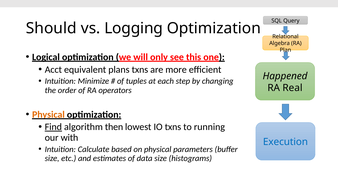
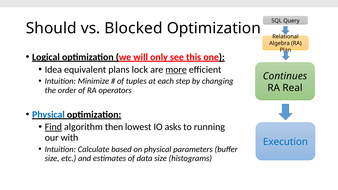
Logging: Logging -> Blocked (133, 28)
Acct: Acct -> Idea (53, 70)
plans txns: txns -> lock (140, 70)
more underline: none -> present (176, 70)
Happened: Happened -> Continues (285, 76)
Physical colour: orange -> blue (48, 115)
IO txns: txns -> asks (173, 127)
